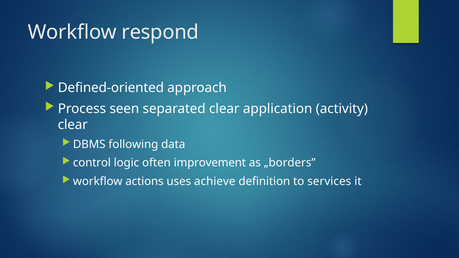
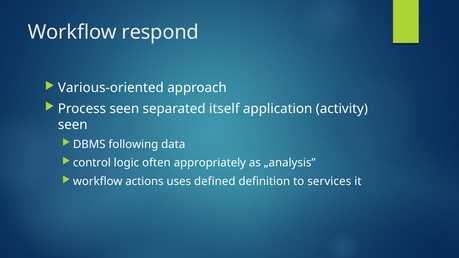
Defined-oriented: Defined-oriented -> Various-oriented (111, 88)
separated clear: clear -> itself (224, 109)
clear: clear -> seen (73, 125)
improvement: improvement -> appropriately (210, 163)
„borders: „borders -> „analysis (290, 163)
achieve: achieve -> defined (215, 182)
